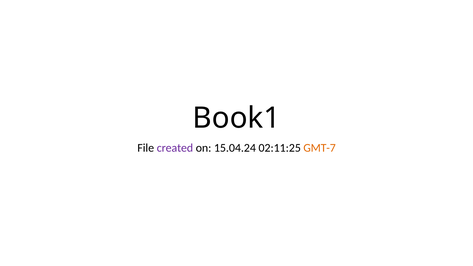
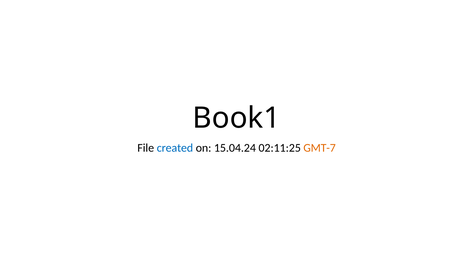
created colour: purple -> blue (175, 148)
